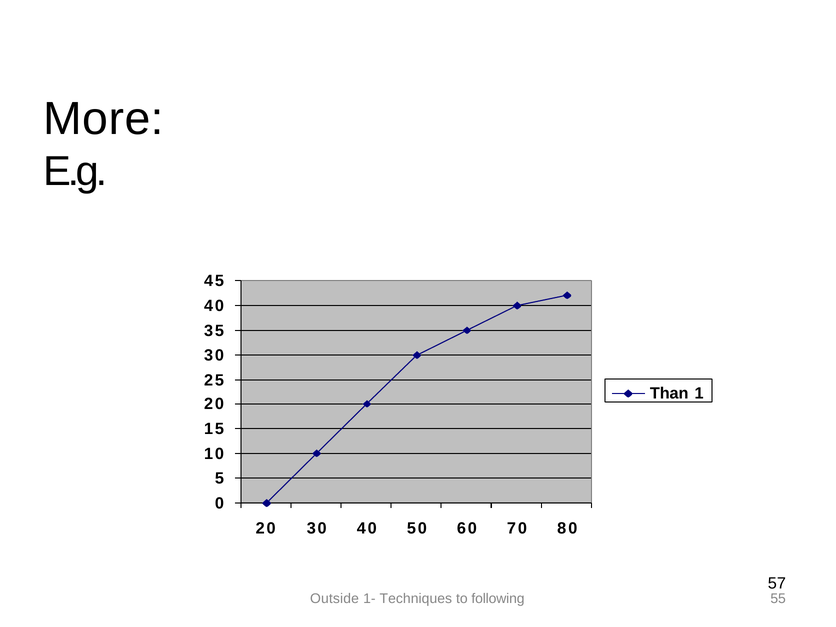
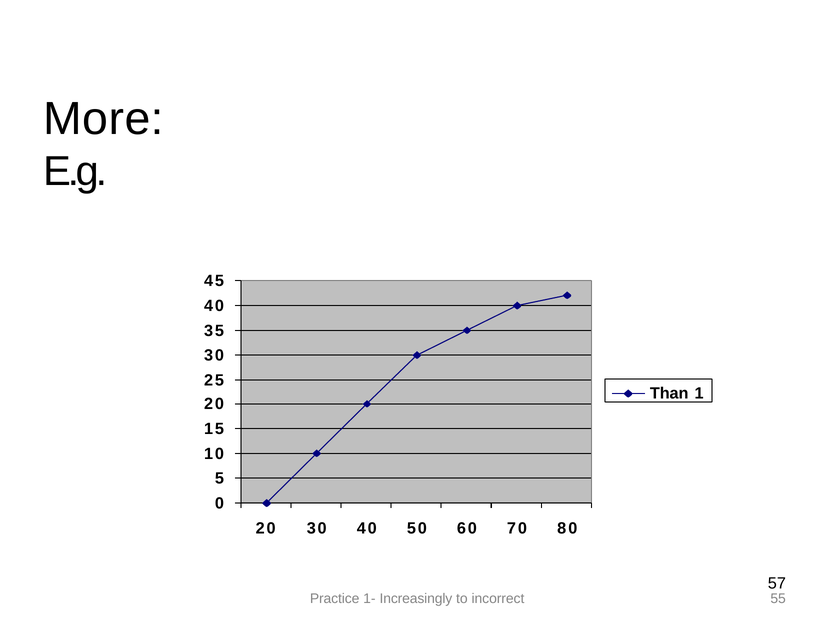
Outside: Outside -> Practice (335, 599)
Techniques: Techniques -> Increasingly (416, 599)
following: following -> incorrect (498, 599)
